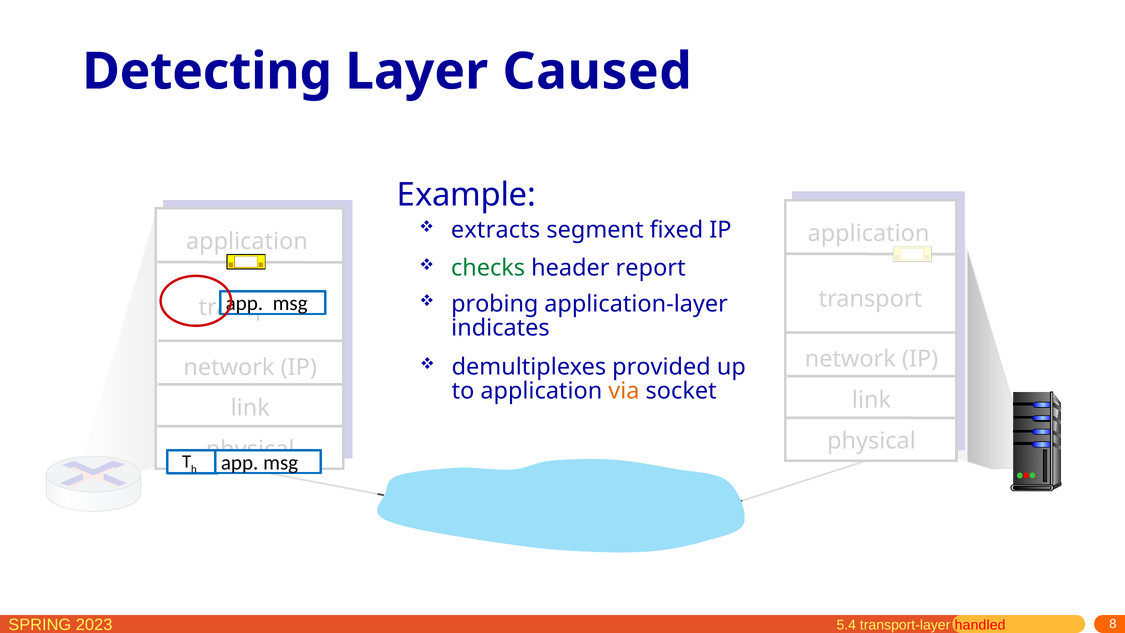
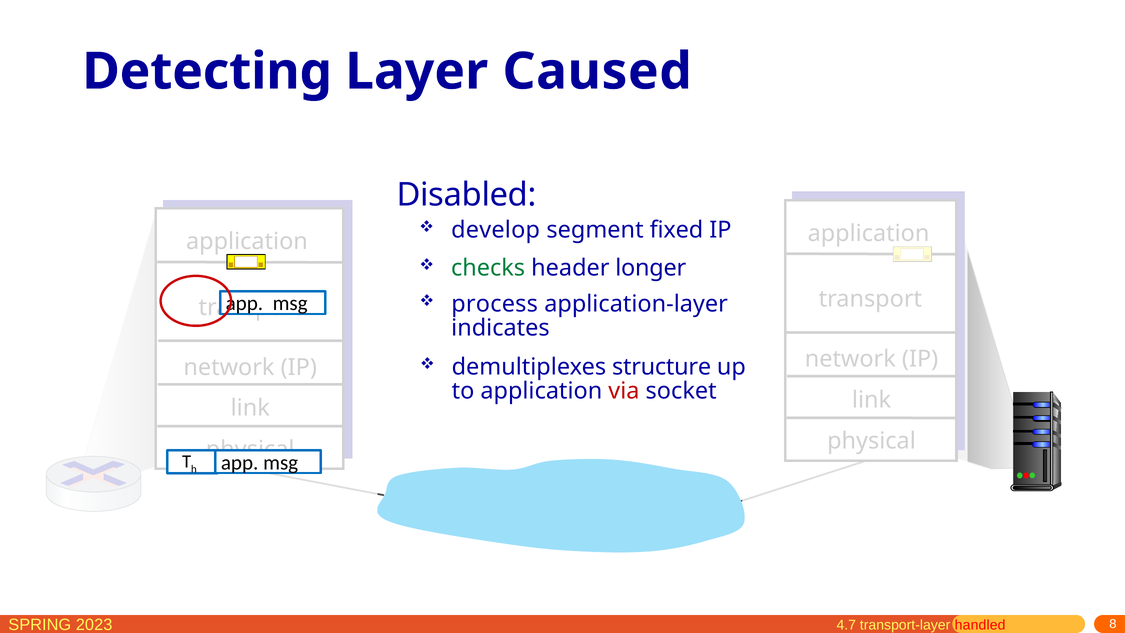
Example: Example -> Disabled (467, 195)
extracts: extracts -> develop (496, 230)
report: report -> longer (651, 268)
probing: probing -> process (495, 304)
provided: provided -> structure (662, 367)
via colour: orange -> red (624, 391)
5.4: 5.4 -> 4.7 (846, 625)
